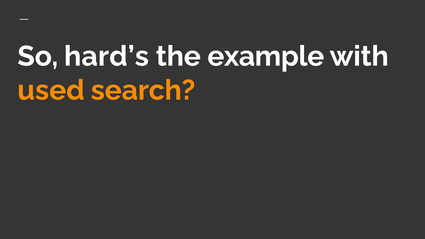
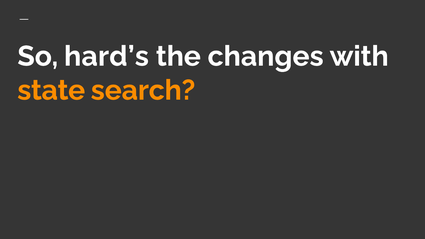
example: example -> changes (266, 56)
used: used -> state (51, 90)
